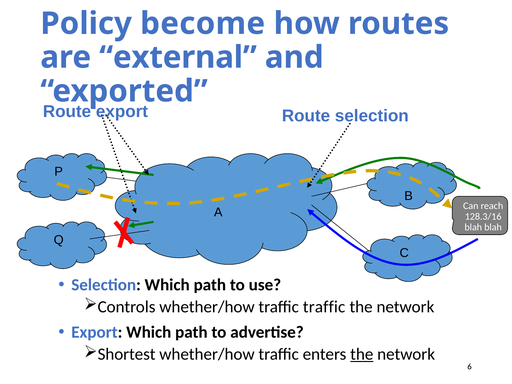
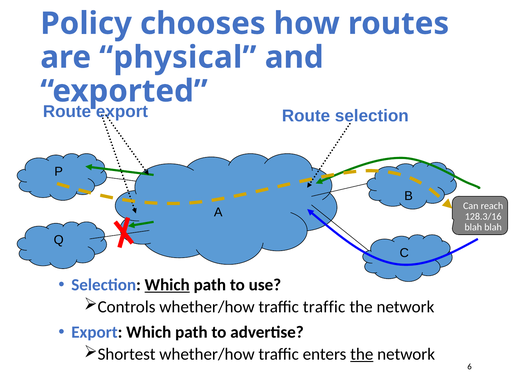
become: become -> chooses (203, 24)
external: external -> physical (178, 57)
Which underline: none -> present (167, 285)
